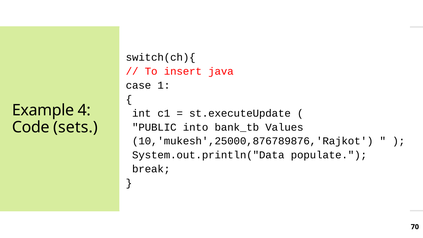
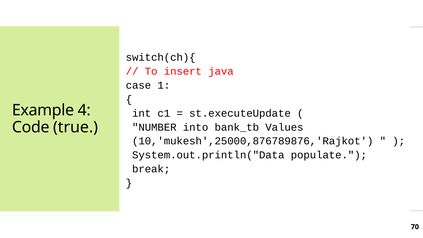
sets: sets -> true (76, 127)
PUBLIC: PUBLIC -> NUMBER (154, 127)
